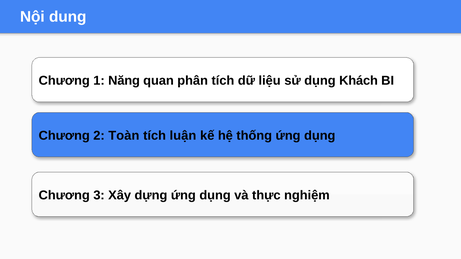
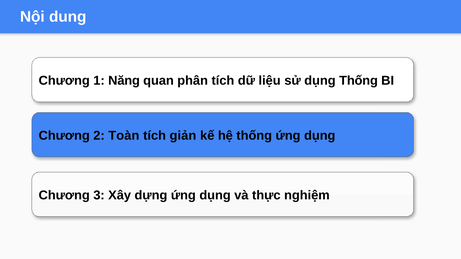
dụng Khách: Khách -> Thống (359, 81)
luận: luận -> giản (183, 136)
